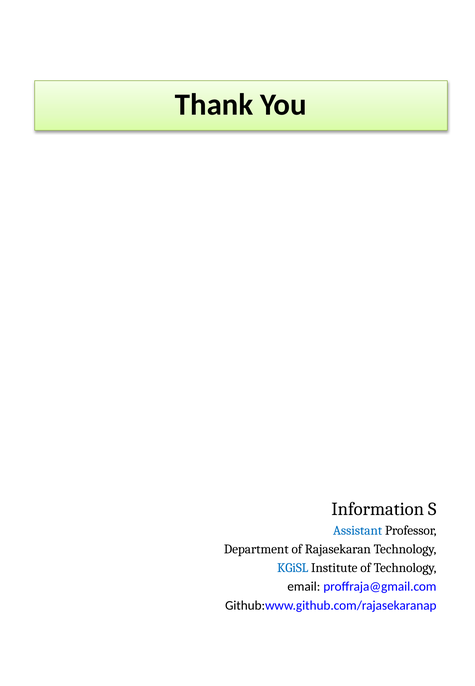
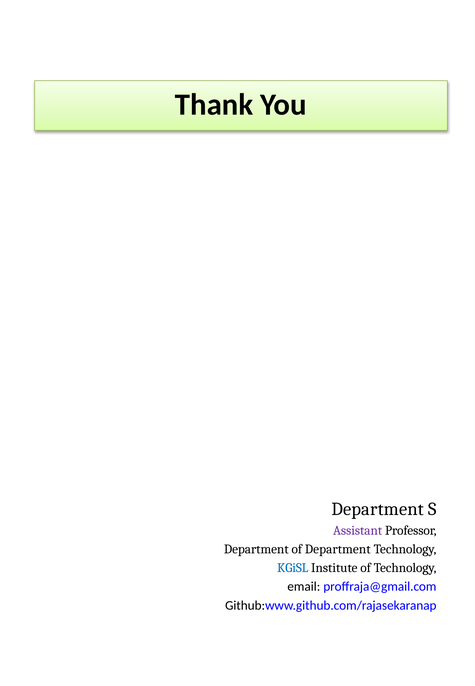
Information: Information -> Department (378, 509)
Assistant colour: blue -> purple (358, 531)
of Rajasekaran: Rajasekaran -> Department (338, 549)
